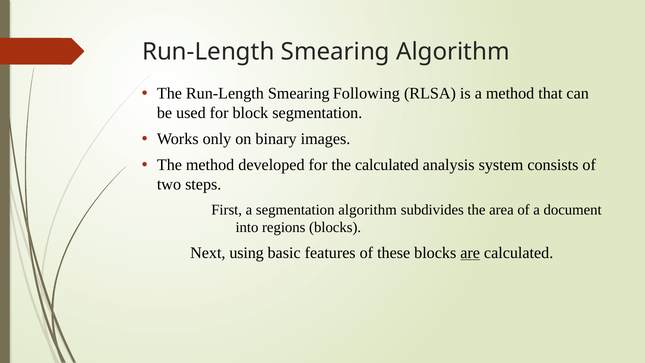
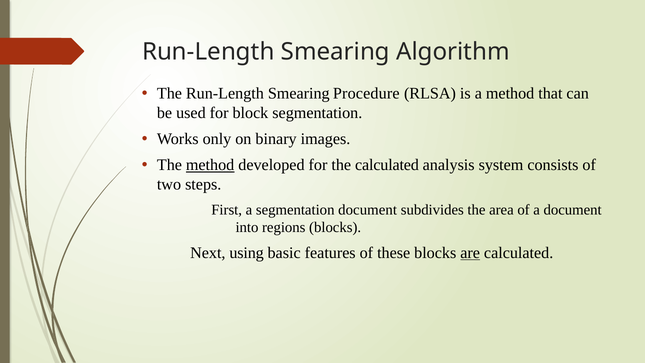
Following: Following -> Procedure (366, 94)
method underline: none -> present (210, 165)
segmentation algorithm: algorithm -> document (368, 210)
